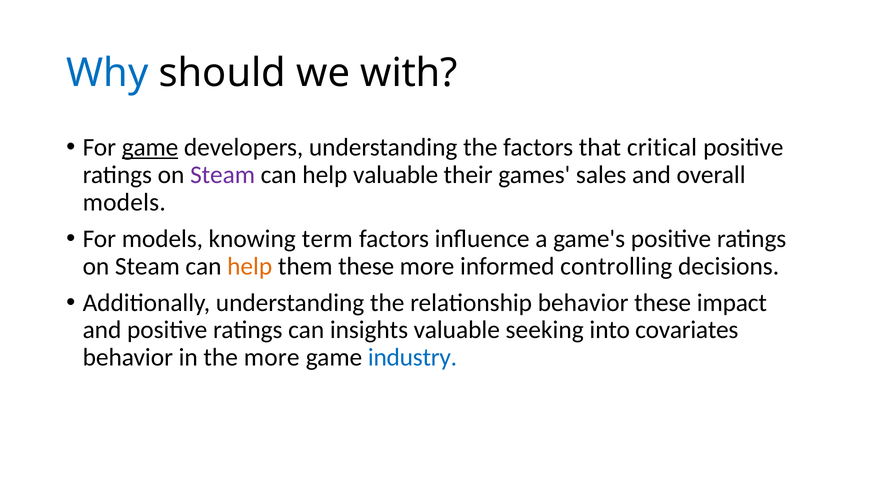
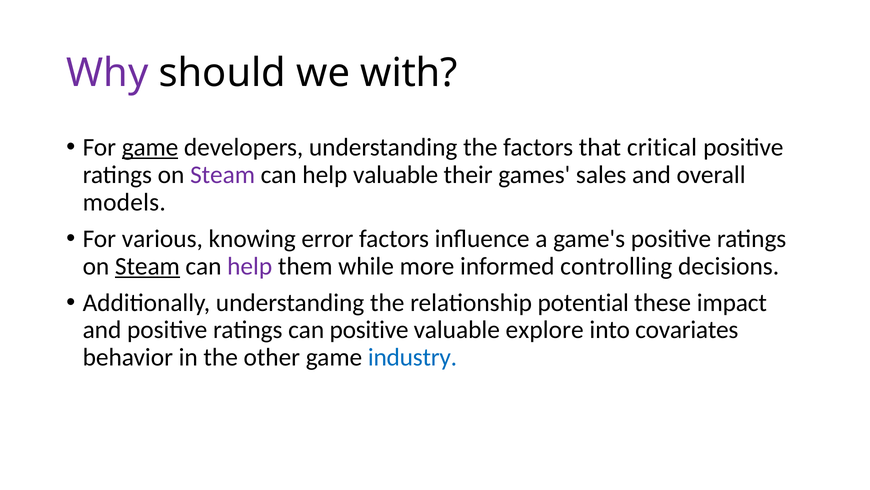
Why colour: blue -> purple (107, 73)
For models: models -> various (162, 238)
term: term -> error (327, 238)
Steam underline: none -> present (147, 266)
help colour: orange -> purple (250, 266)
them these: these -> while (366, 266)
relationship behavior: behavior -> potential (583, 302)
can insights: insights -> positive (369, 330)
seeking: seeking -> explore (545, 330)
the more: more -> other (272, 357)
